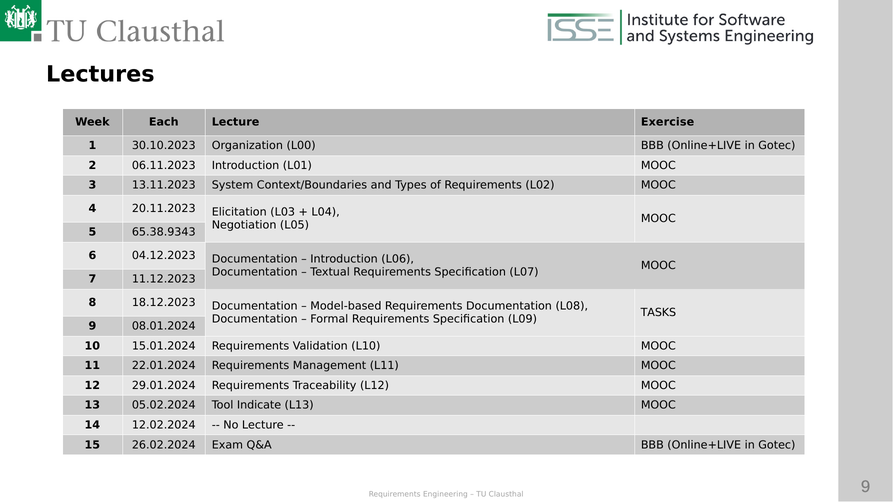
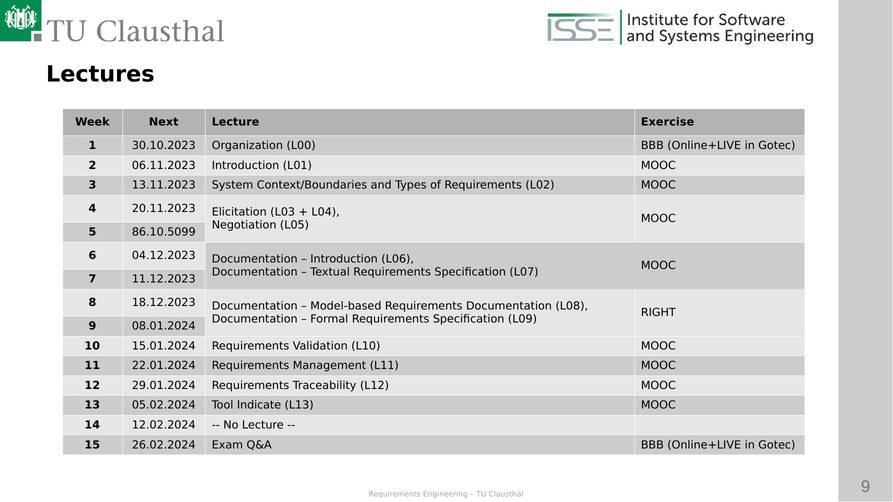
Each: Each -> Next (164, 122)
65.38.9343: 65.38.9343 -> 86.10.5099 (164, 232)
TASKS: TASKS -> RIGHT (658, 313)
